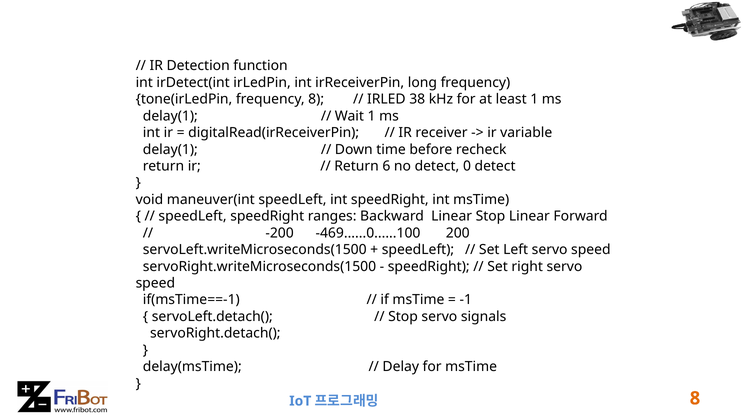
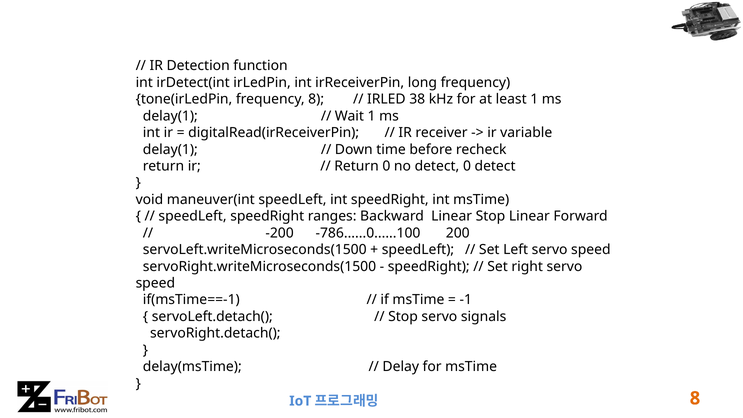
Return 6: 6 -> 0 (386, 166)
-469......0......100: -469......0......100 -> -786......0......100 (368, 233)
